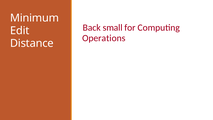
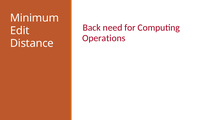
small: small -> need (113, 28)
